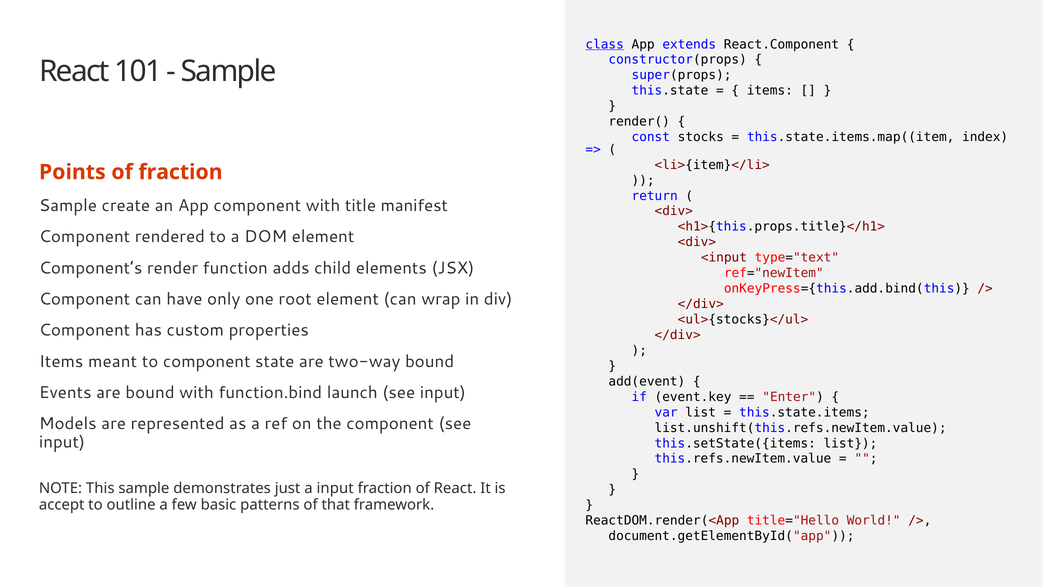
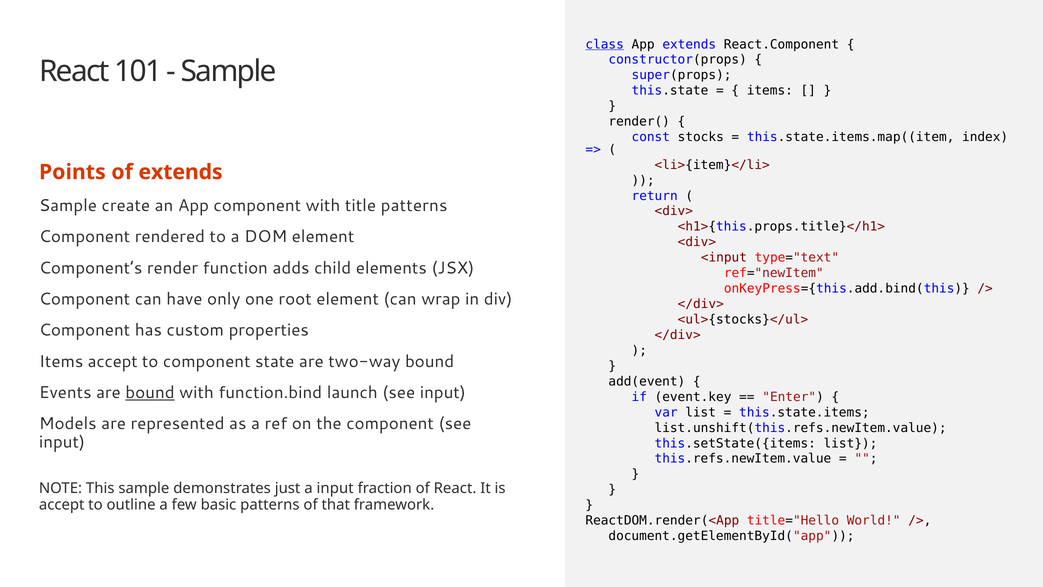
of fraction: fraction -> extends (181, 172)
title manifest: manifest -> patterns (414, 205)
Items meant: meant -> accept (113, 361)
bound underline: none -> present (150, 392)
